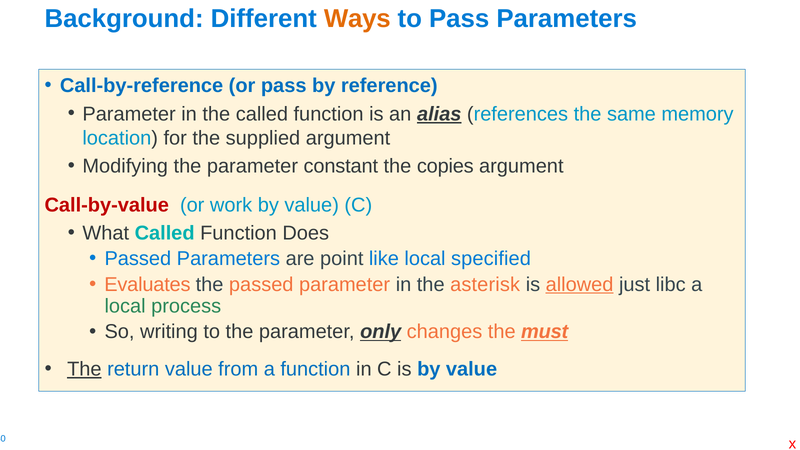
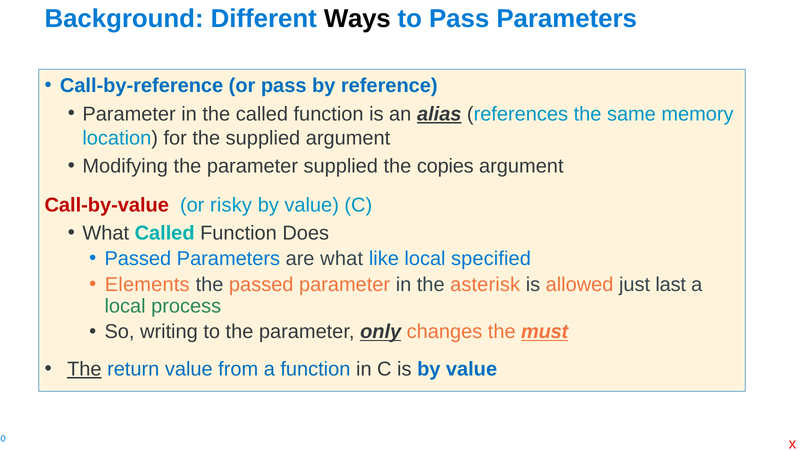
Ways colour: orange -> black (357, 19)
parameter constant: constant -> supplied (341, 166)
work: work -> risky (231, 205)
are point: point -> what (342, 259)
Evaluates: Evaluates -> Elements (147, 284)
allowed underline: present -> none (580, 284)
libc: libc -> last (671, 284)
